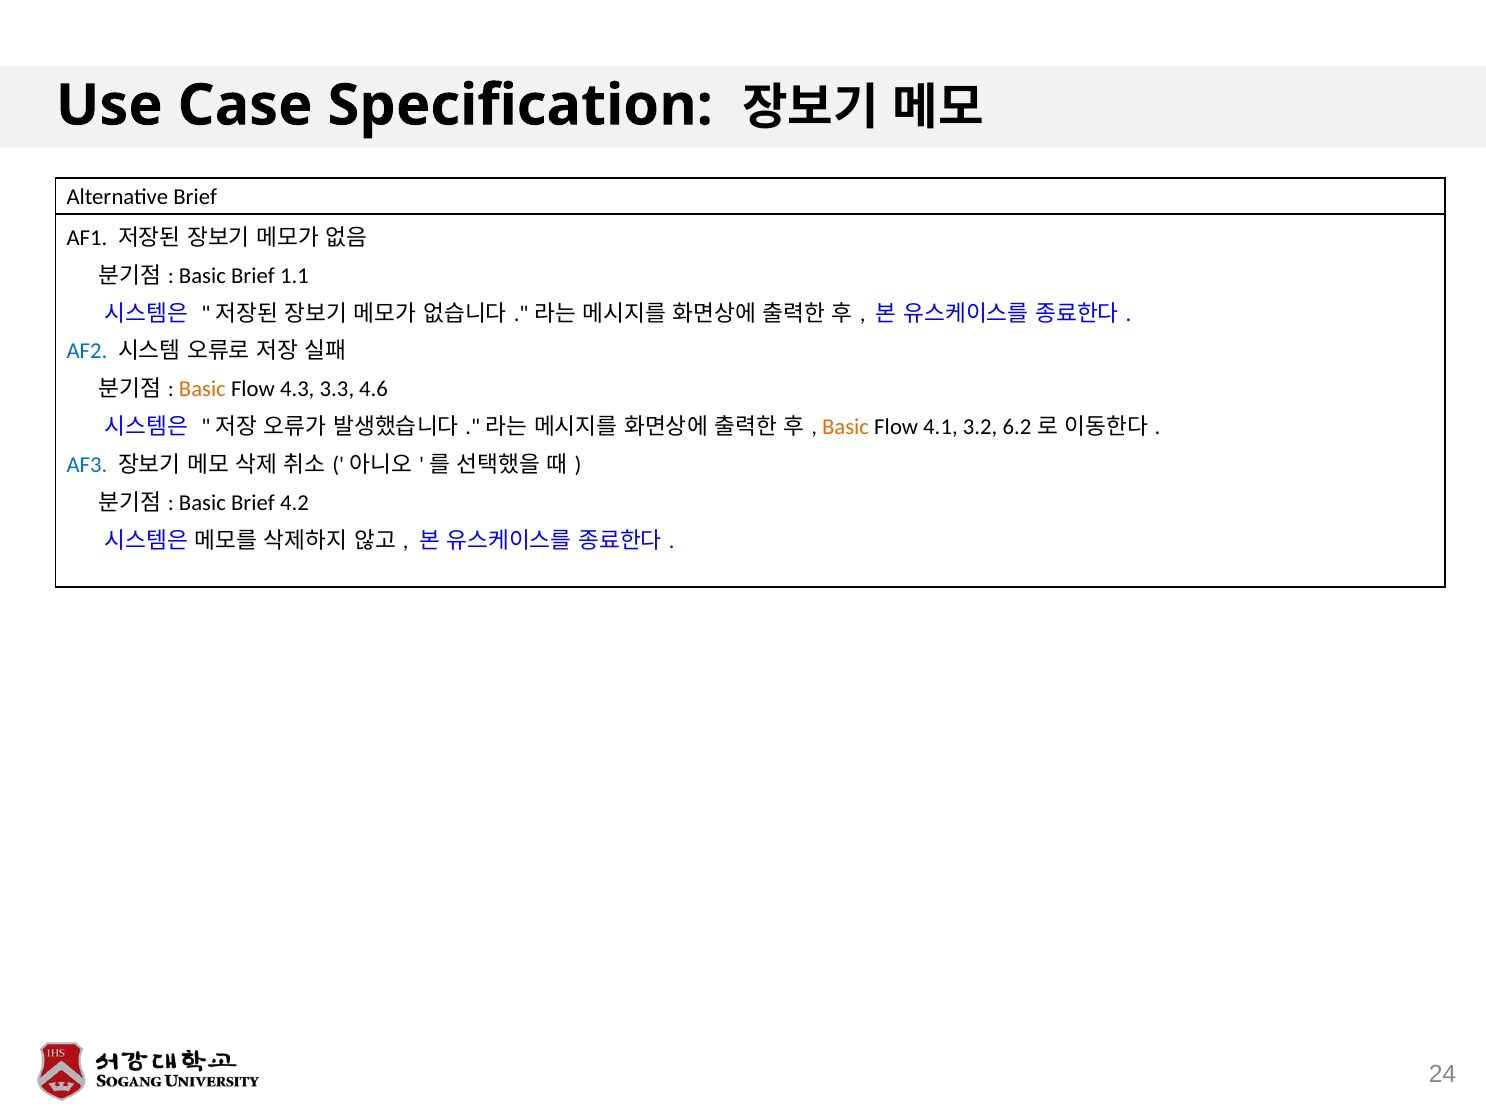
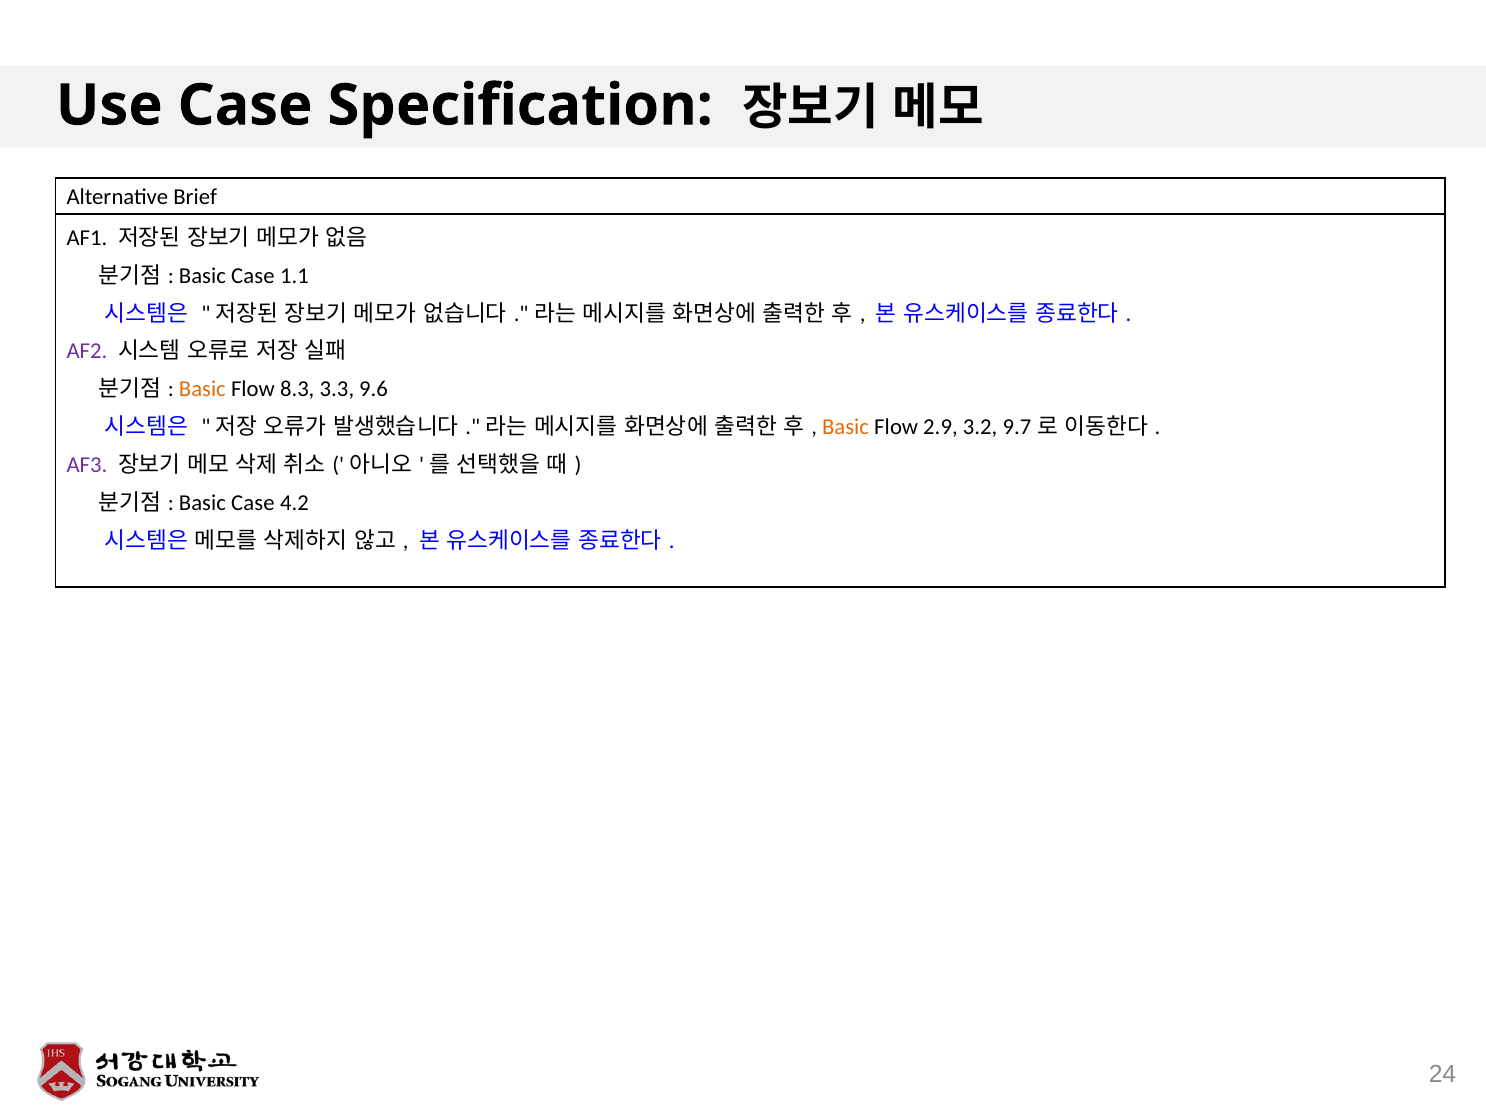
Brief: Brief -> Case (253, 276)
AF2 colour: blue -> purple (87, 352)
4.3: 4.3 -> 8.3 (297, 389)
4.6: 4.6 -> 9.6 (374, 389)
4.1: 4.1 -> 2.9 (940, 427)
6.2: 6.2 -> 9.7 (1017, 427)
AF3 colour: blue -> purple (87, 465)
Brief: Brief -> Case (253, 503)
